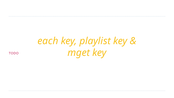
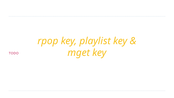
each: each -> rpop (48, 41)
